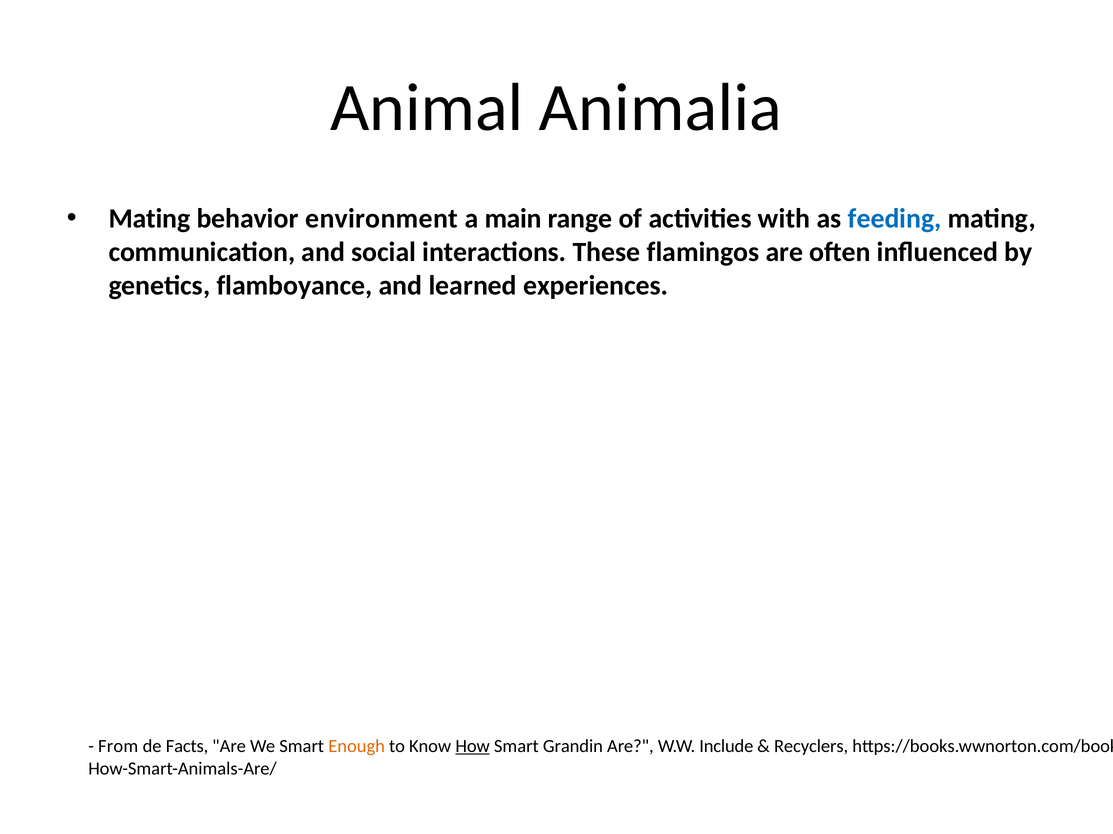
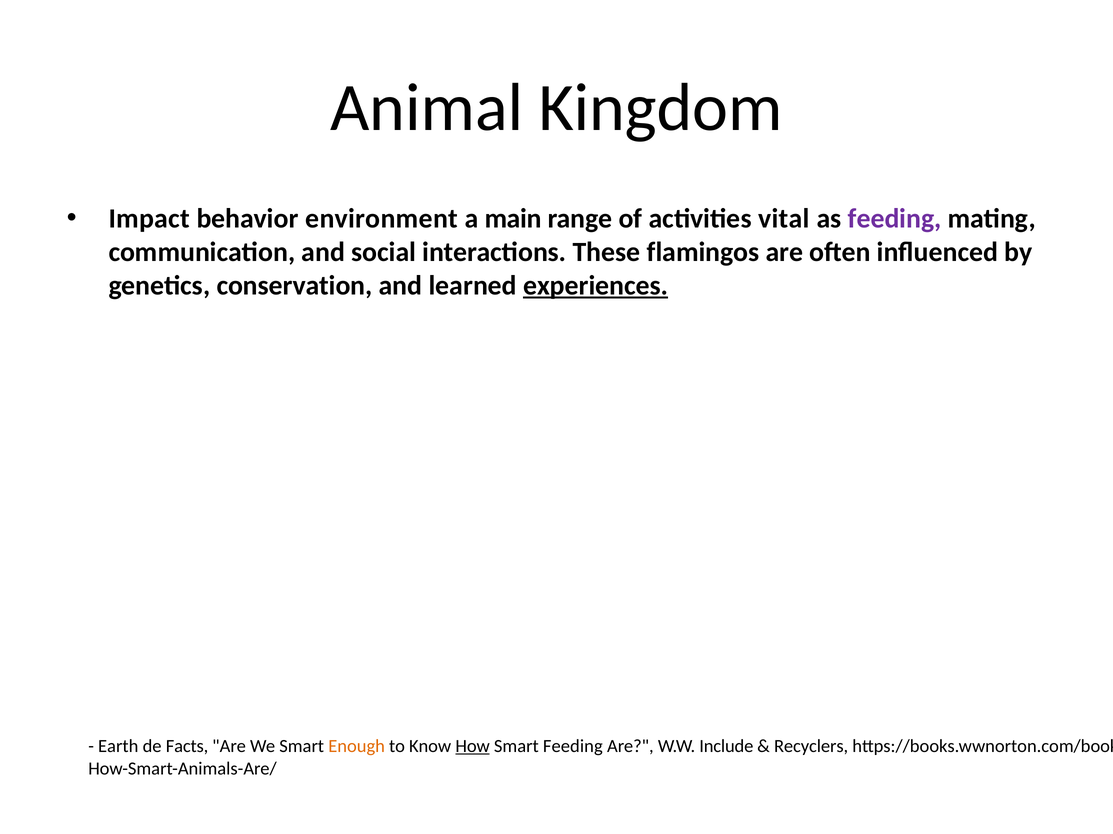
Animalia: Animalia -> Kingdom (661, 108)
Mating: Mating -> Impact (149, 219)
with: with -> vital (784, 219)
feeding colour: blue -> purple (895, 219)
flamboyance: flamboyance -> conservation (295, 286)
experiences underline: none -> present (596, 286)
From: From -> Earth (118, 747)
Smart Grandin: Grandin -> Feeding (573, 747)
